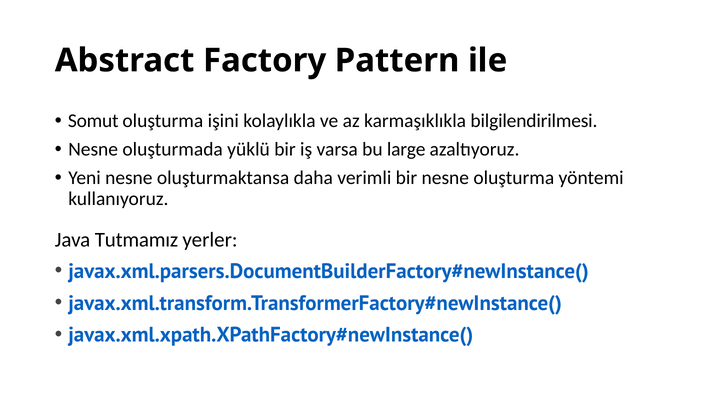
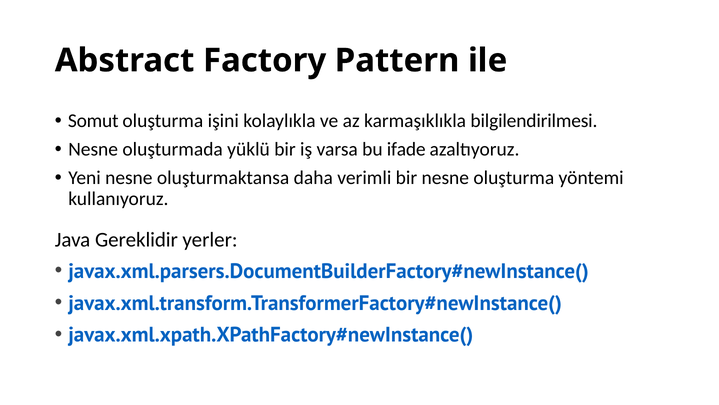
large: large -> ifade (406, 149)
Tutmamız: Tutmamız -> Gereklidir (136, 239)
